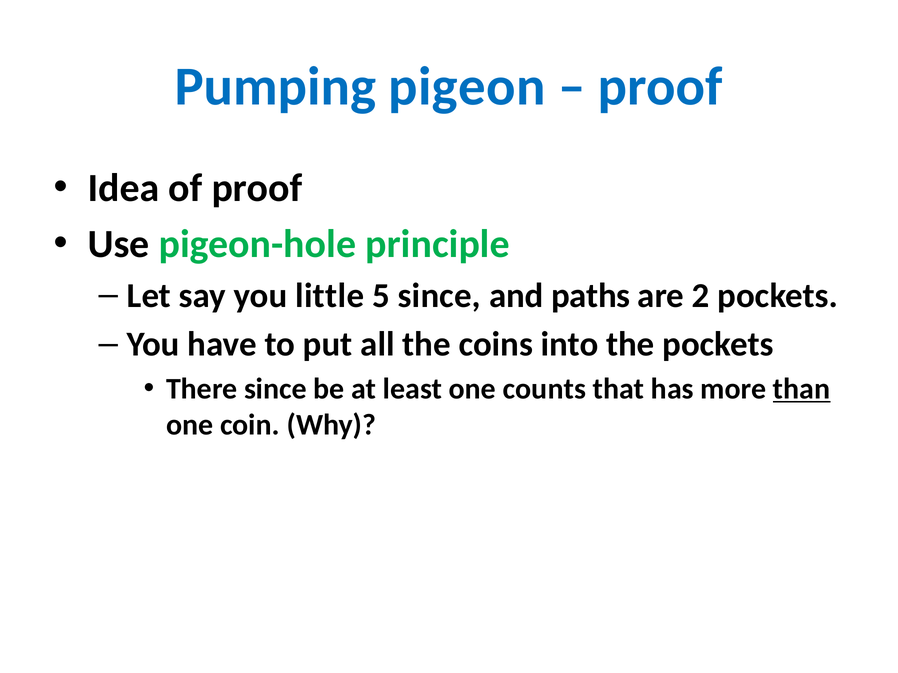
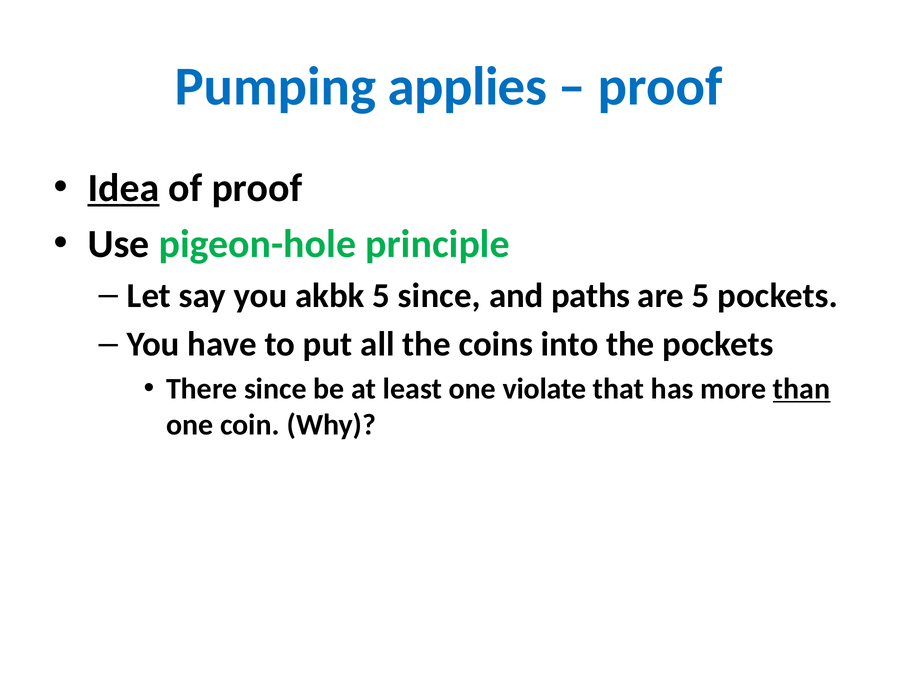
pigeon: pigeon -> applies (467, 87)
Idea underline: none -> present (123, 188)
little: little -> akbk (330, 296)
are 2: 2 -> 5 (701, 296)
counts: counts -> violate (545, 389)
